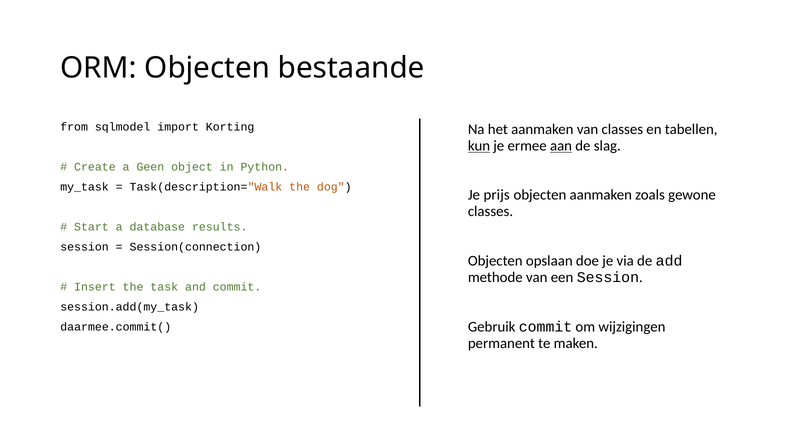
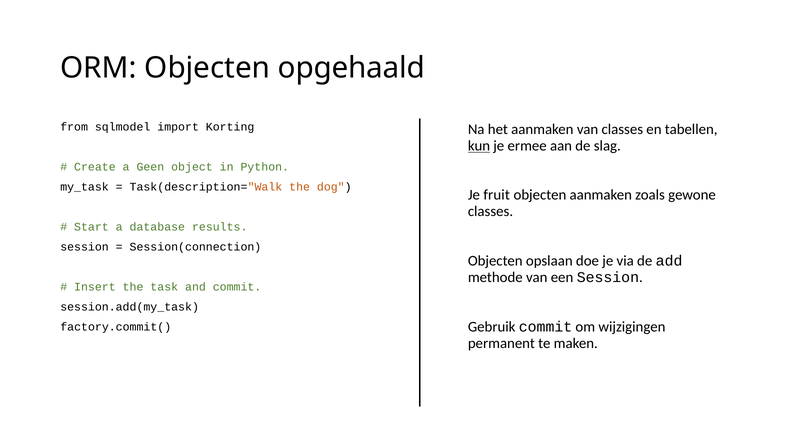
bestaande: bestaande -> opgehaald (351, 68)
aan underline: present -> none (561, 146)
prijs: prijs -> fruit (497, 195)
daarmee.commit(: daarmee.commit( -> factory.commit( (116, 327)
